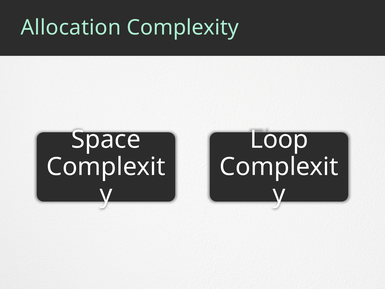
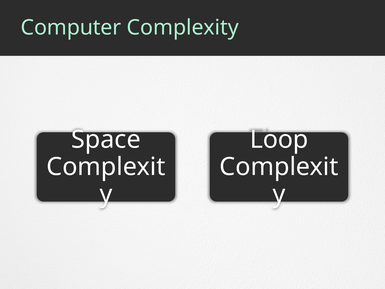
Allocation: Allocation -> Computer (71, 28)
